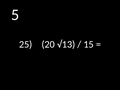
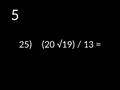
√13: √13 -> √19 (66, 44)
15: 15 -> 13 (89, 44)
